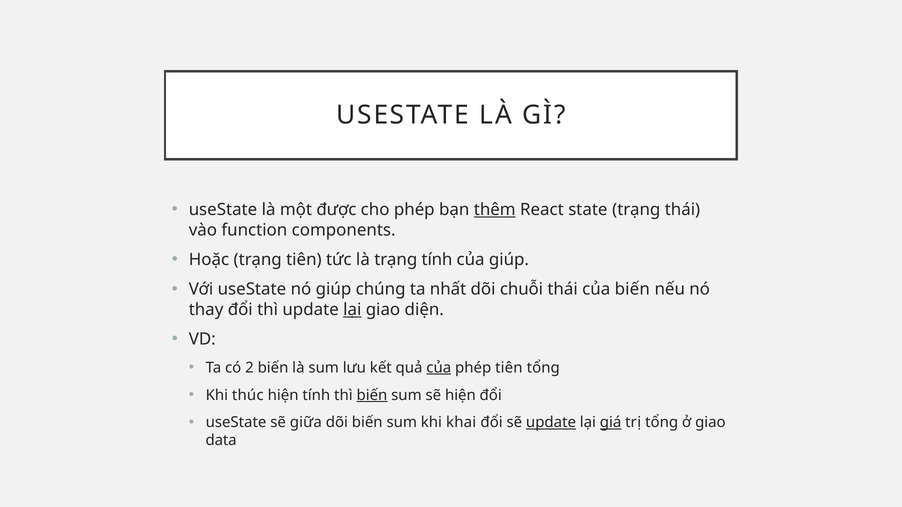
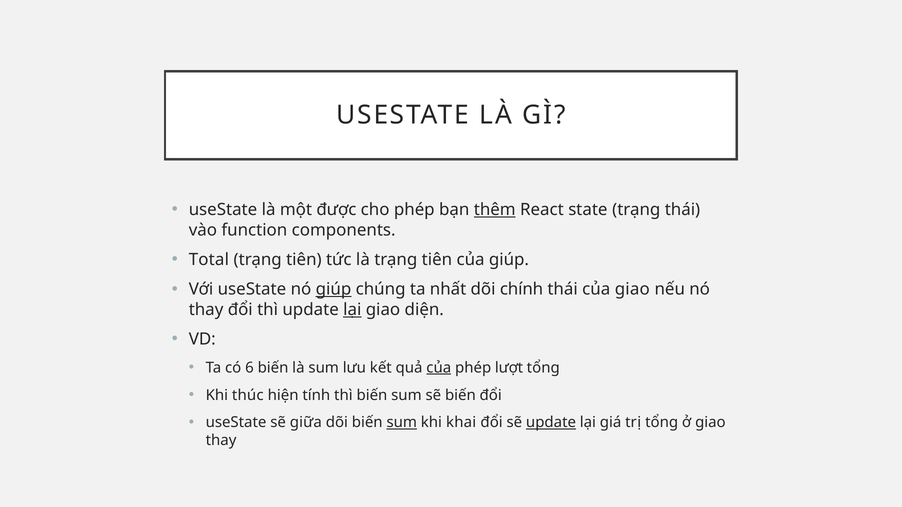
Hoặc: Hoặc -> Total (209, 260)
là trạng tính: tính -> tiên (437, 260)
giúp underline: none -> present (334, 290)
chuỗi: chuỗi -> chính (522, 290)
của biến: biến -> giao (632, 290)
2: 2 -> 6 (249, 368)
phép tiên: tiên -> lượt (509, 368)
biến underline: present -> none (372, 395)
sẽ hiện: hiện -> biến (460, 395)
sum underline: none -> present (402, 423)
giá underline: present -> none (611, 423)
data: data -> thay (221, 441)
